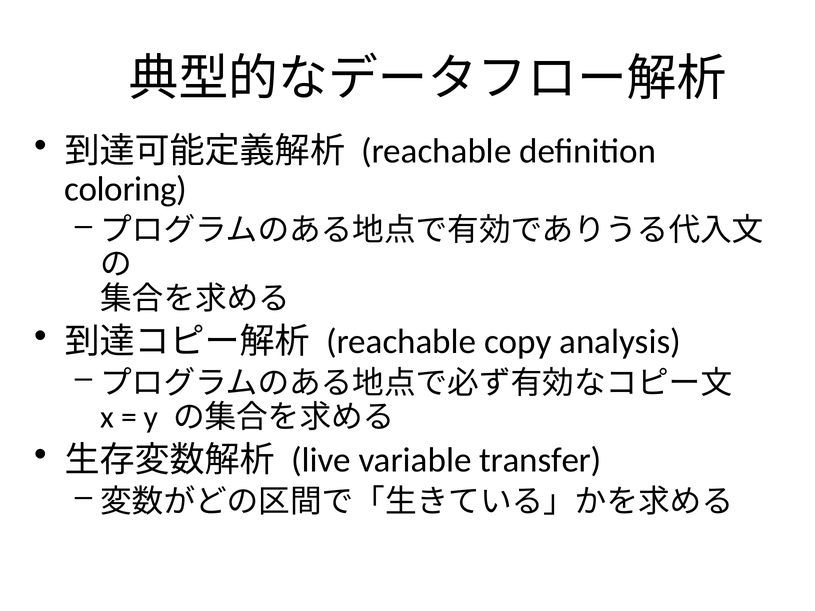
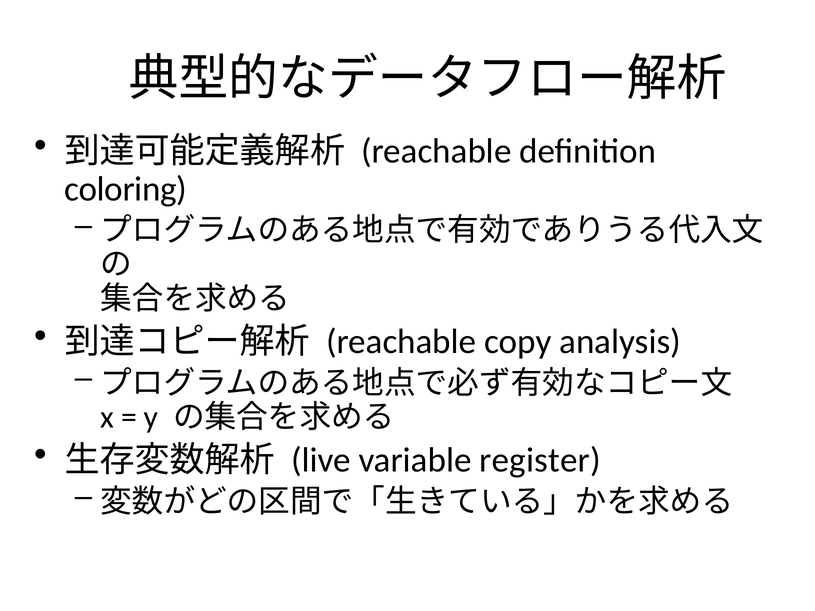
transfer: transfer -> register (540, 461)
